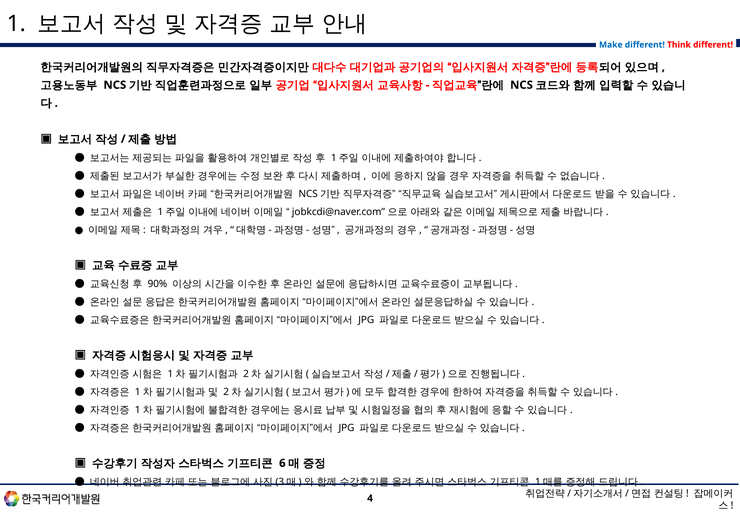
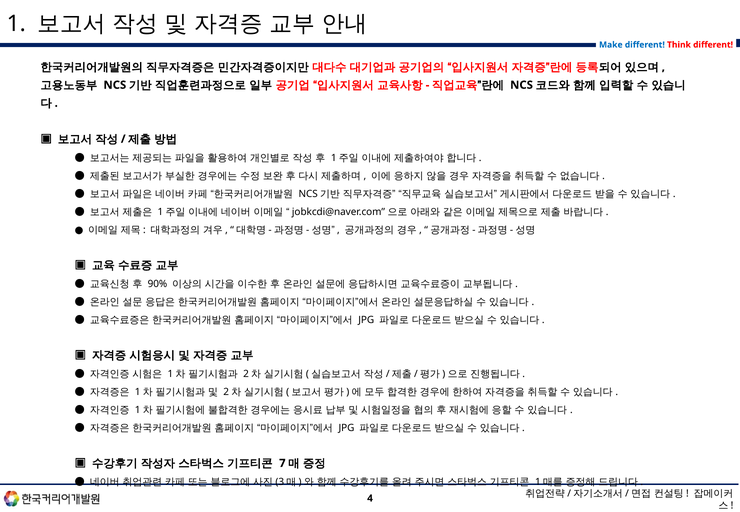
6: 6 -> 7 (282, 463)
